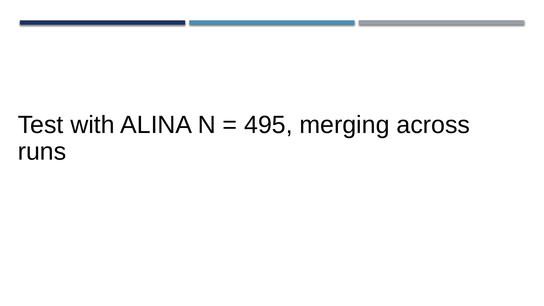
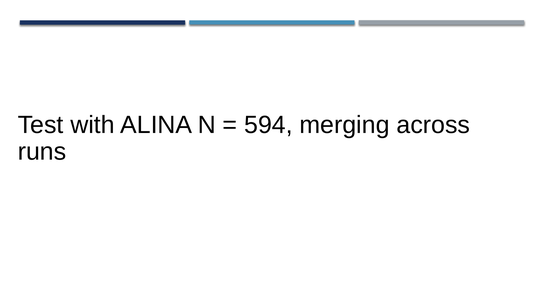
495: 495 -> 594 (268, 125)
